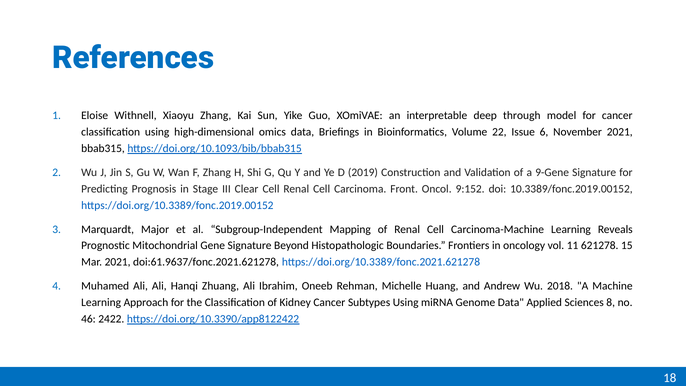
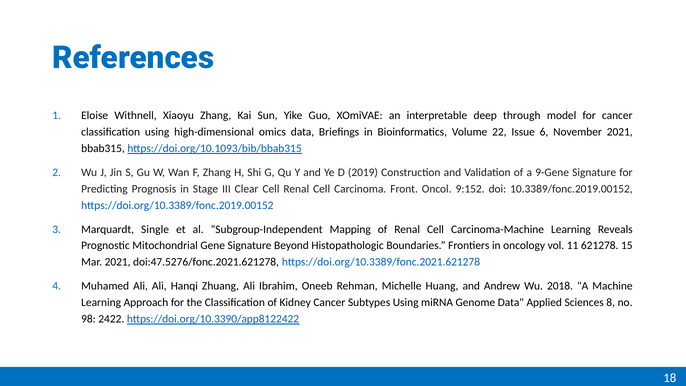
Major: Major -> Single (155, 229)
doi:61.9637/fonc.2021.621278: doi:61.9637/fonc.2021.621278 -> doi:47.5276/fonc.2021.621278 (206, 262)
46: 46 -> 98 (89, 319)
